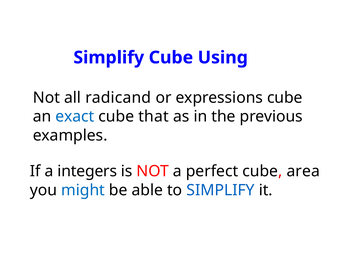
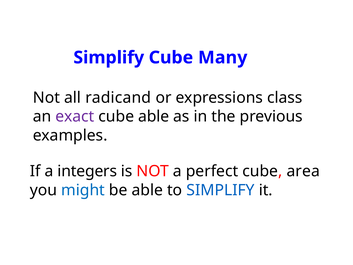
Using: Using -> Many (223, 57)
expressions cube: cube -> class (285, 98)
exact colour: blue -> purple (75, 116)
cube that: that -> able (154, 116)
